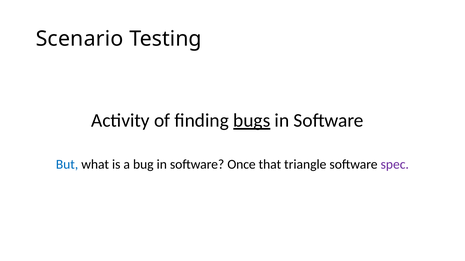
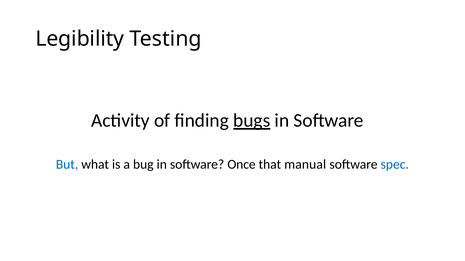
Scenario: Scenario -> Legibility (80, 39)
triangle: triangle -> manual (305, 165)
spec colour: purple -> blue (395, 165)
